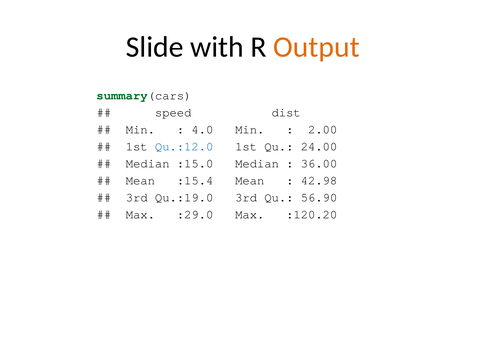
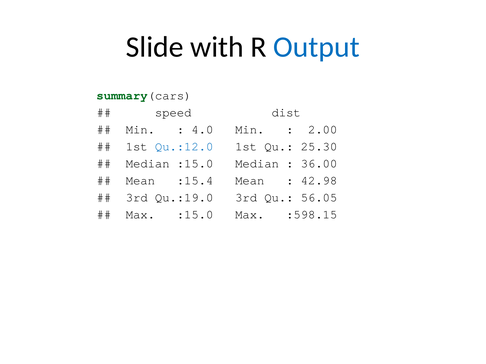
Output colour: orange -> blue (316, 47)
24.00: 24.00 -> 25.30 (319, 147)
56.90: 56.90 -> 56.05 (319, 198)
Max :29.0: :29.0 -> :15.0 (195, 215)
:120.20: :120.20 -> :598.15 (312, 215)
